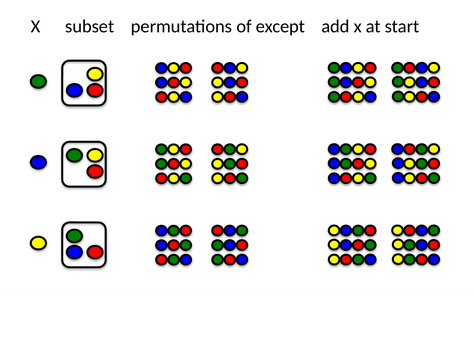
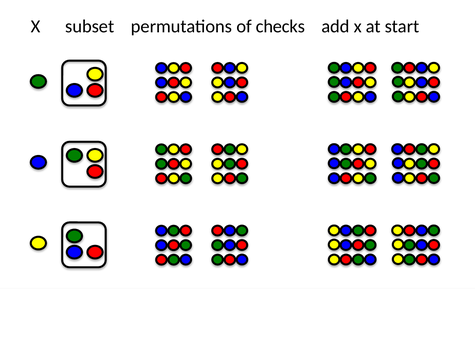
except: except -> checks (280, 26)
